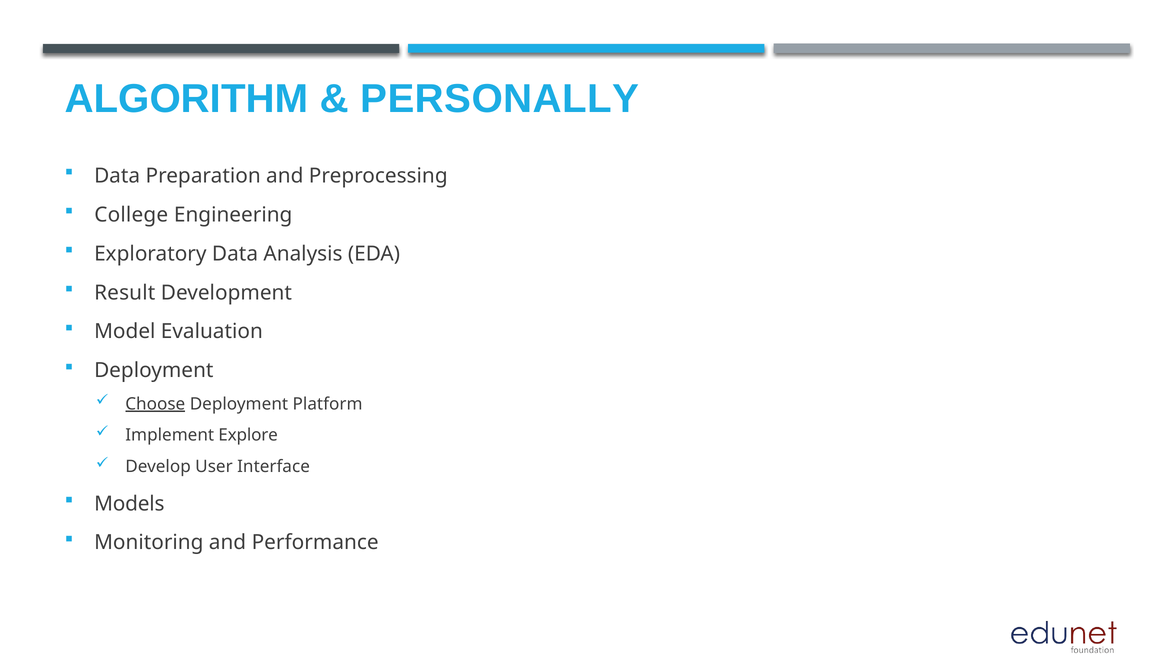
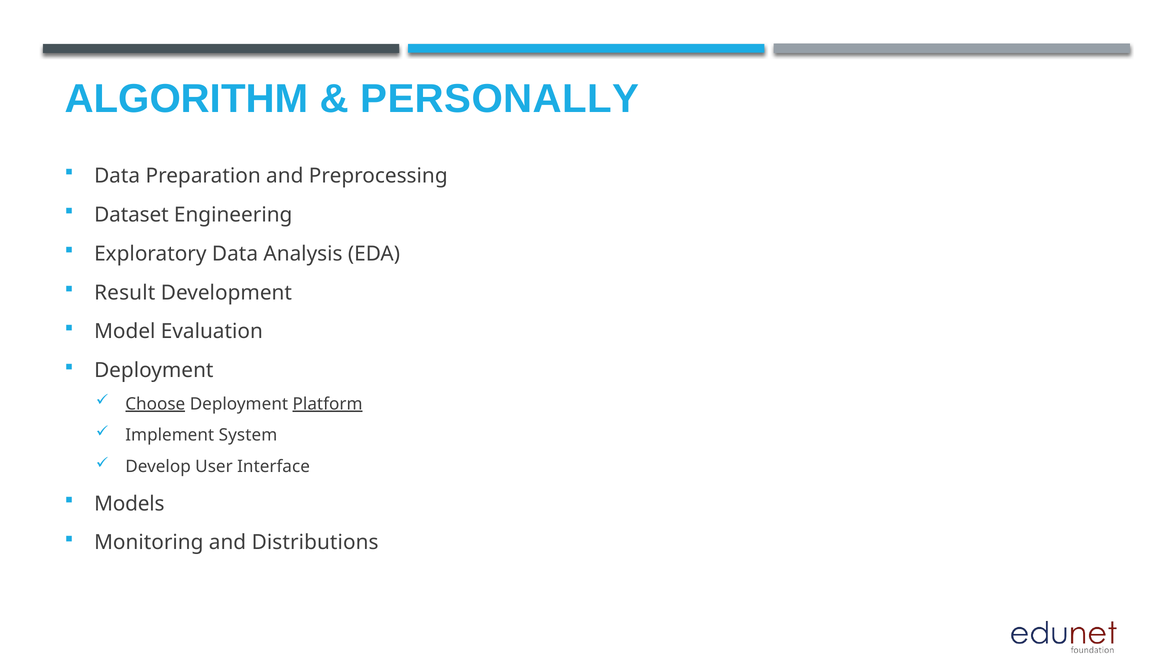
College: College -> Dataset (131, 215)
Platform underline: none -> present (328, 404)
Explore: Explore -> System (248, 435)
Performance: Performance -> Distributions (315, 542)
